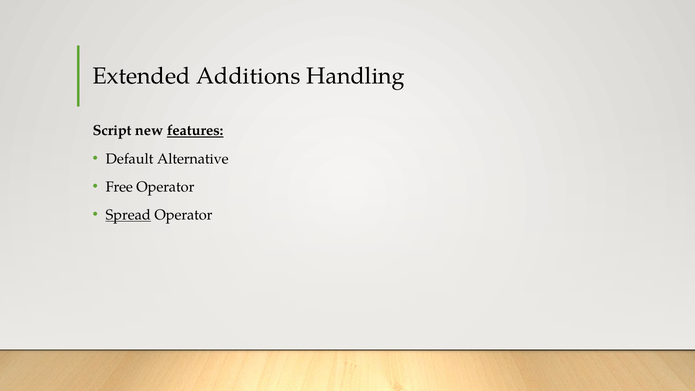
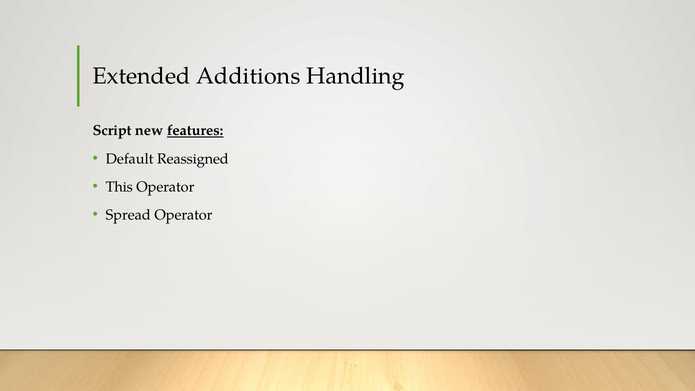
Alternative: Alternative -> Reassigned (193, 159)
Free: Free -> This (119, 187)
Spread underline: present -> none (128, 215)
